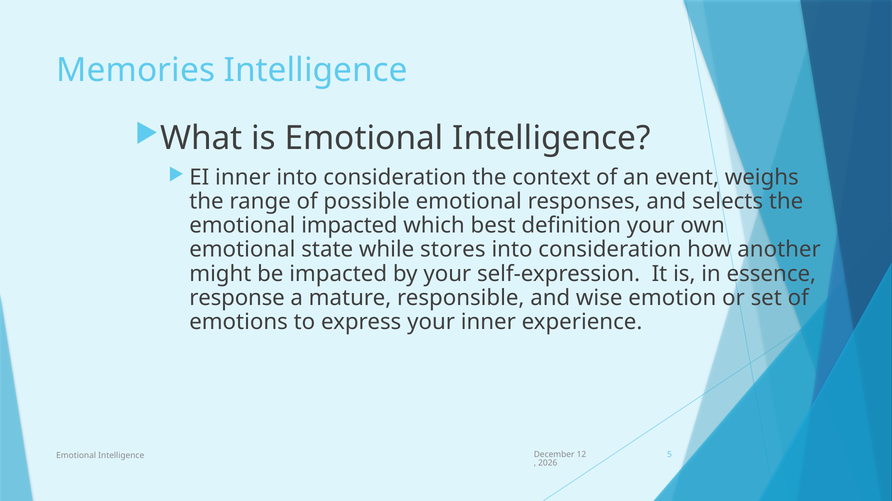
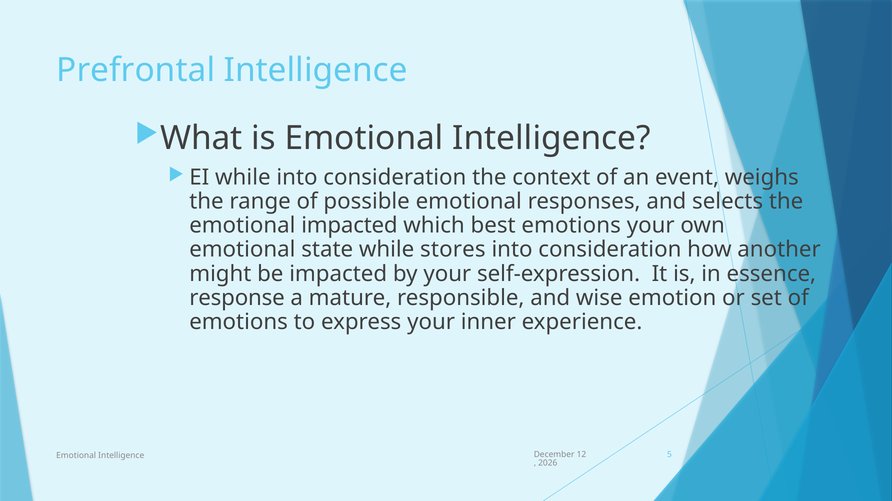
Memories: Memories -> Prefrontal (136, 70)
EI inner: inner -> while (243, 178)
best definition: definition -> emotions (571, 226)
